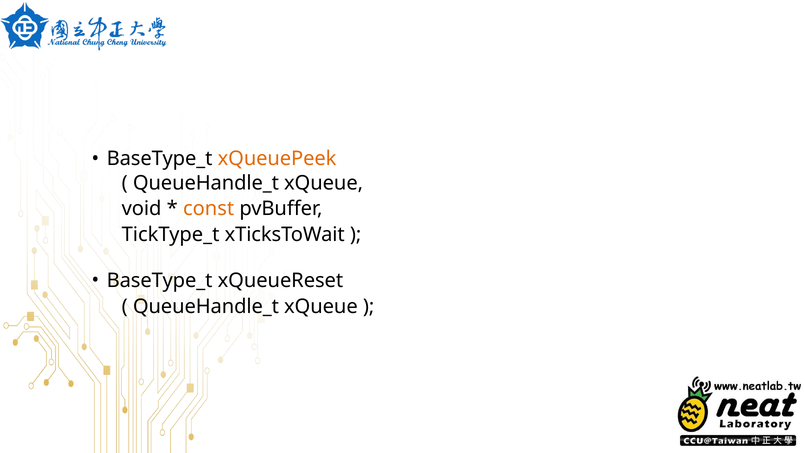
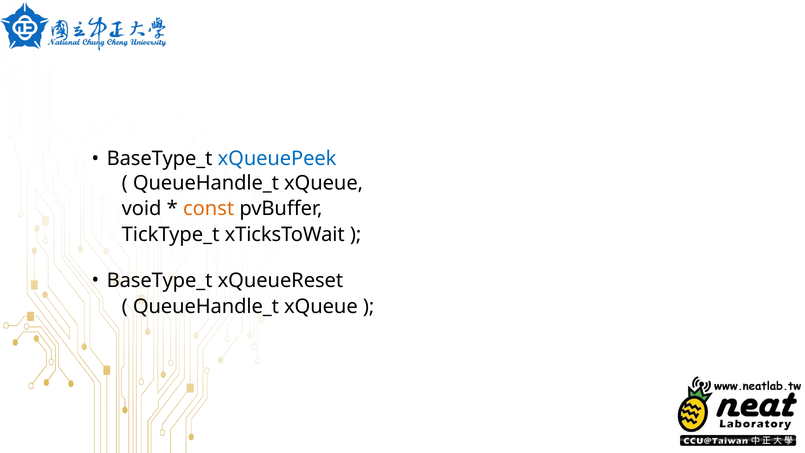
xQueuePeek colour: orange -> blue (277, 159)
